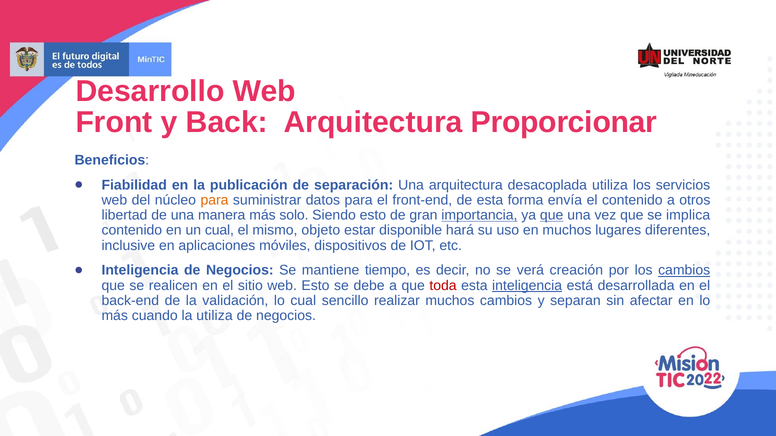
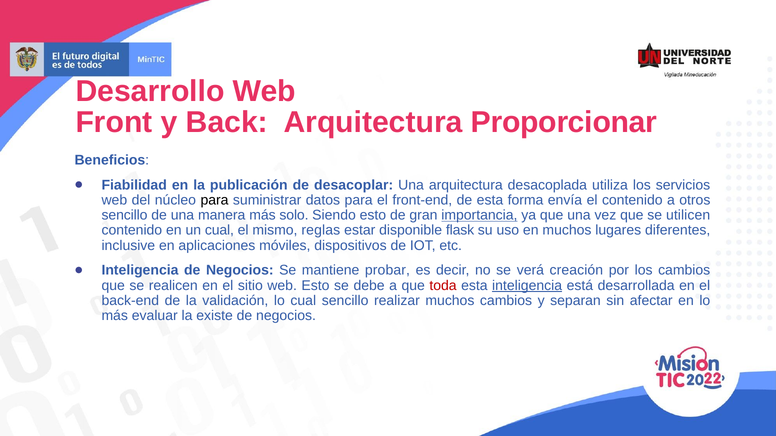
separación: separación -> desacoplar (354, 185)
para colour: orange -> black (215, 200)
libertad: libertad -> sencillo (125, 215)
que underline: present -> none (552, 215)
implica: implica -> utilicen (688, 215)
objeto: objeto -> reglas (321, 231)
hará: hará -> flask (460, 231)
tiempo: tiempo -> probar (387, 271)
cambios underline: present -> none (684, 271)
cuando: cuando -> evaluar (155, 316)
la utiliza: utiliza -> existe (215, 316)
